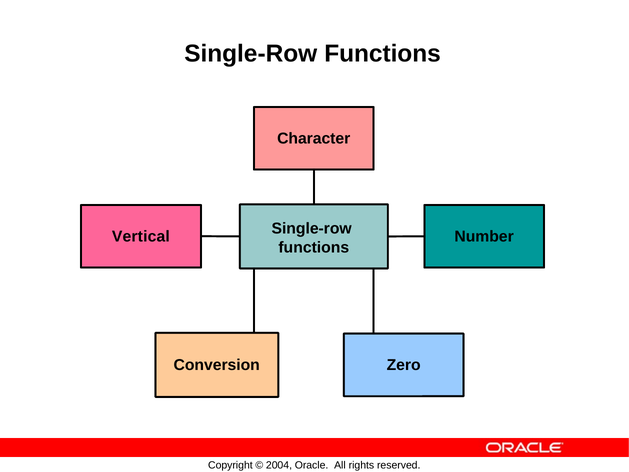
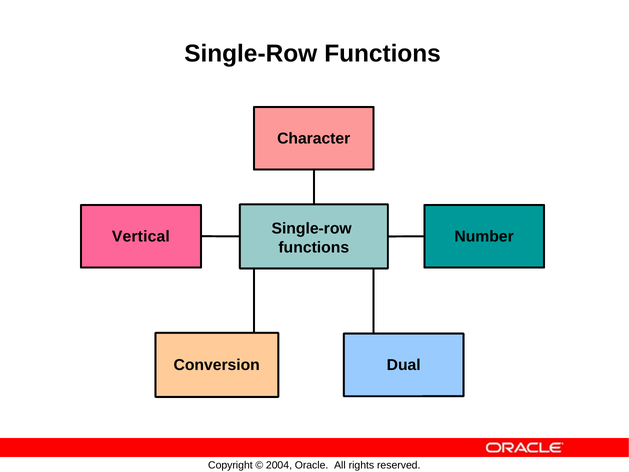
Zero: Zero -> Dual (404, 365)
